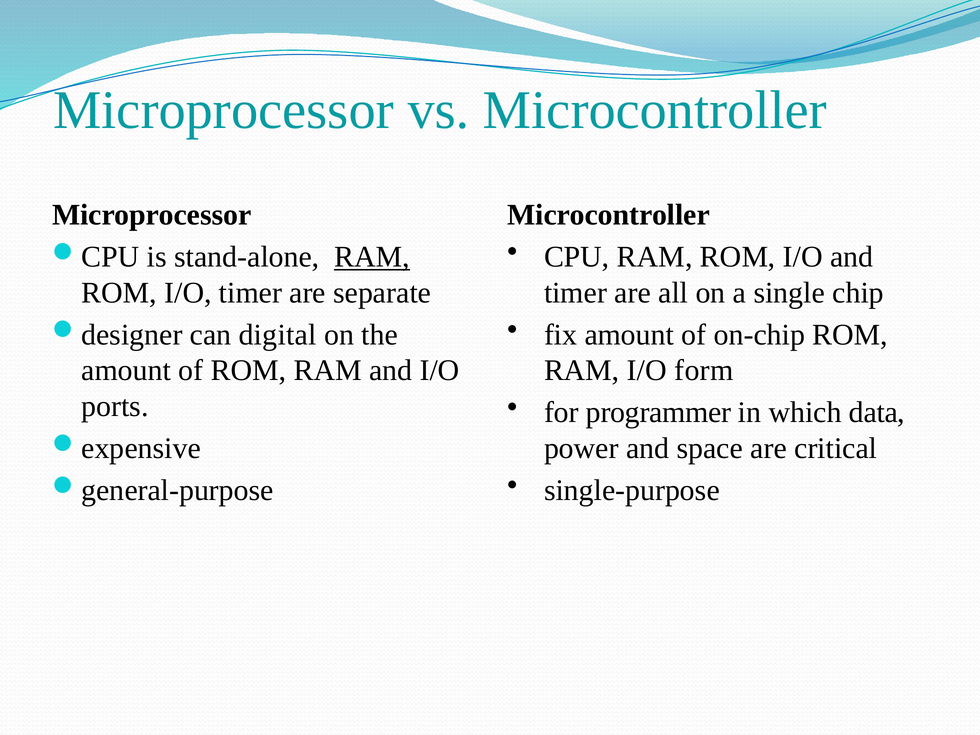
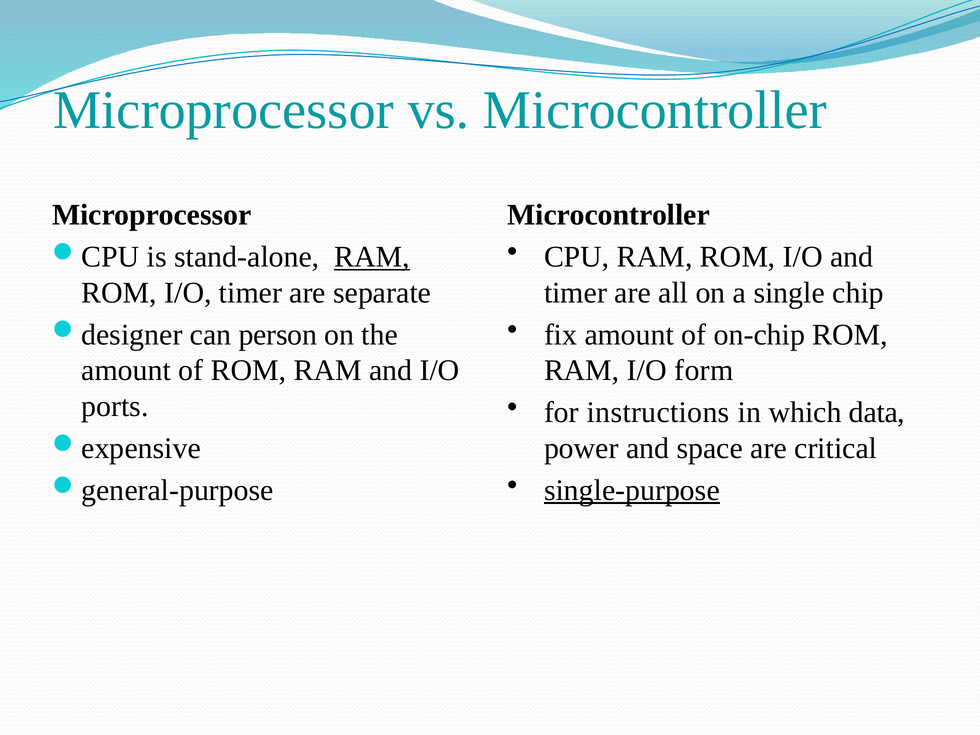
digital: digital -> person (278, 335)
programmer: programmer -> instructions (658, 412)
single-purpose underline: none -> present (632, 490)
